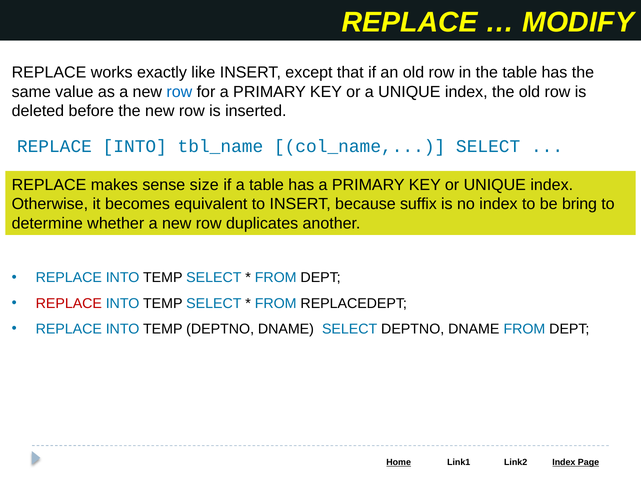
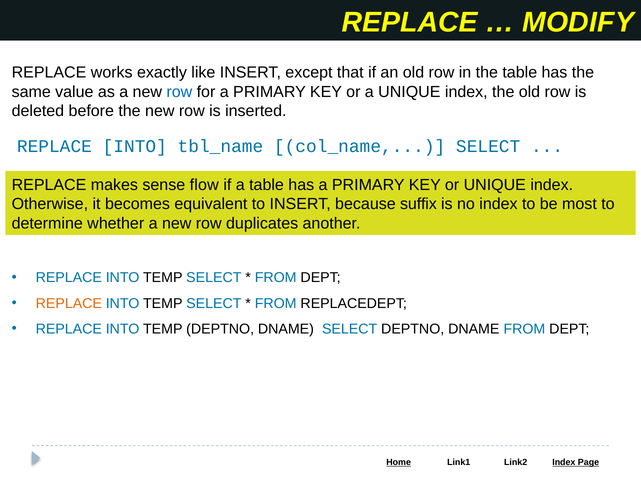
size: size -> flow (204, 185)
bring: bring -> most (579, 204)
REPLACE colour: red -> orange (69, 303)
